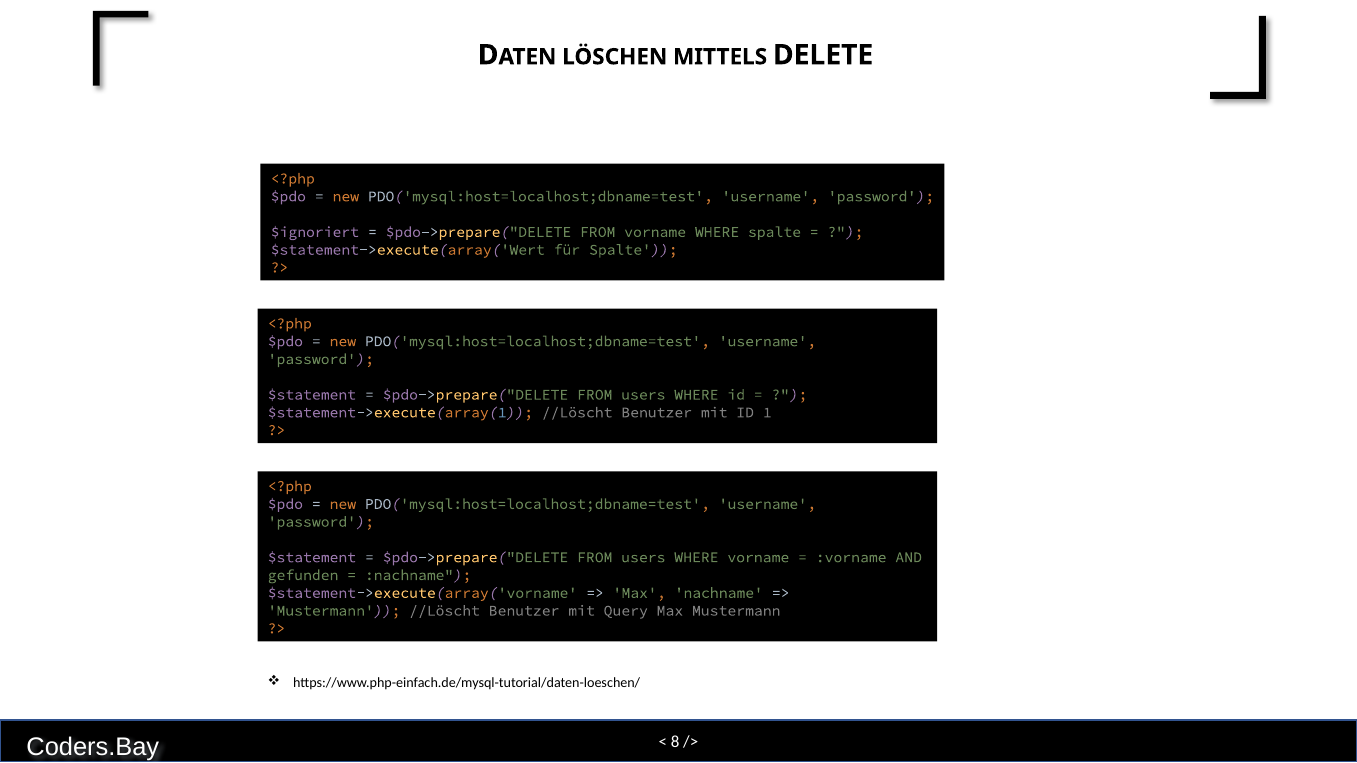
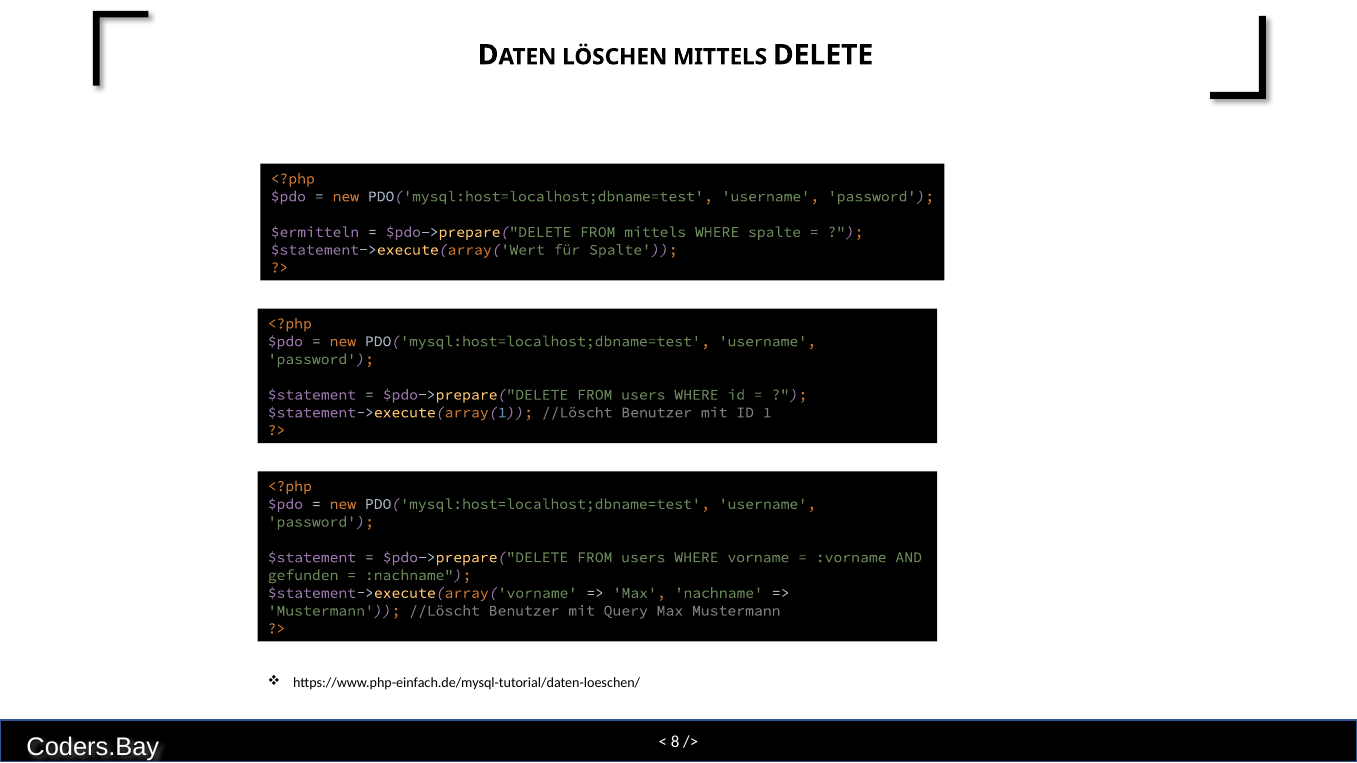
$ignoriert: $ignoriert -> $ermitteln (315, 232)
FROM vorname: vorname -> mittels (655, 232)
